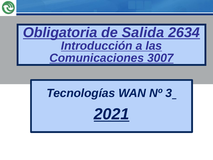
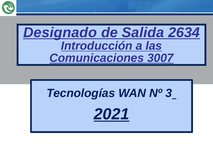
Obligatoria: Obligatoria -> Designado (60, 32)
